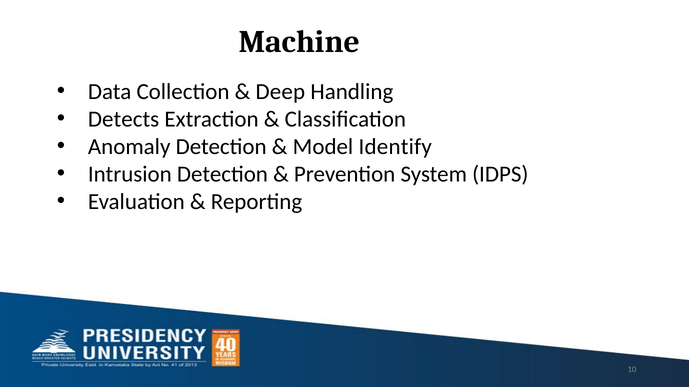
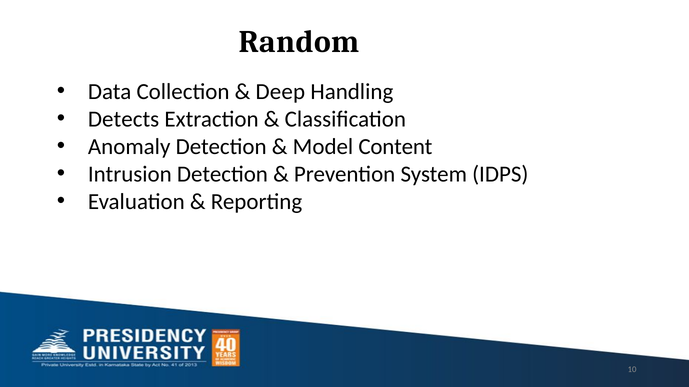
Machine: Machine -> Random (299, 42)
Identify: Identify -> Content (395, 147)
